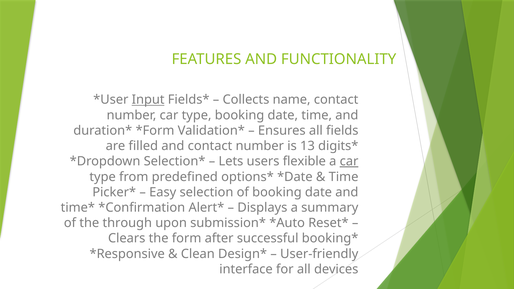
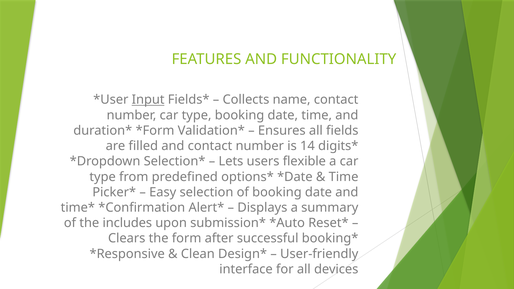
13: 13 -> 14 (307, 146)
car underline: present -> none (349, 161)
through: through -> includes (127, 223)
